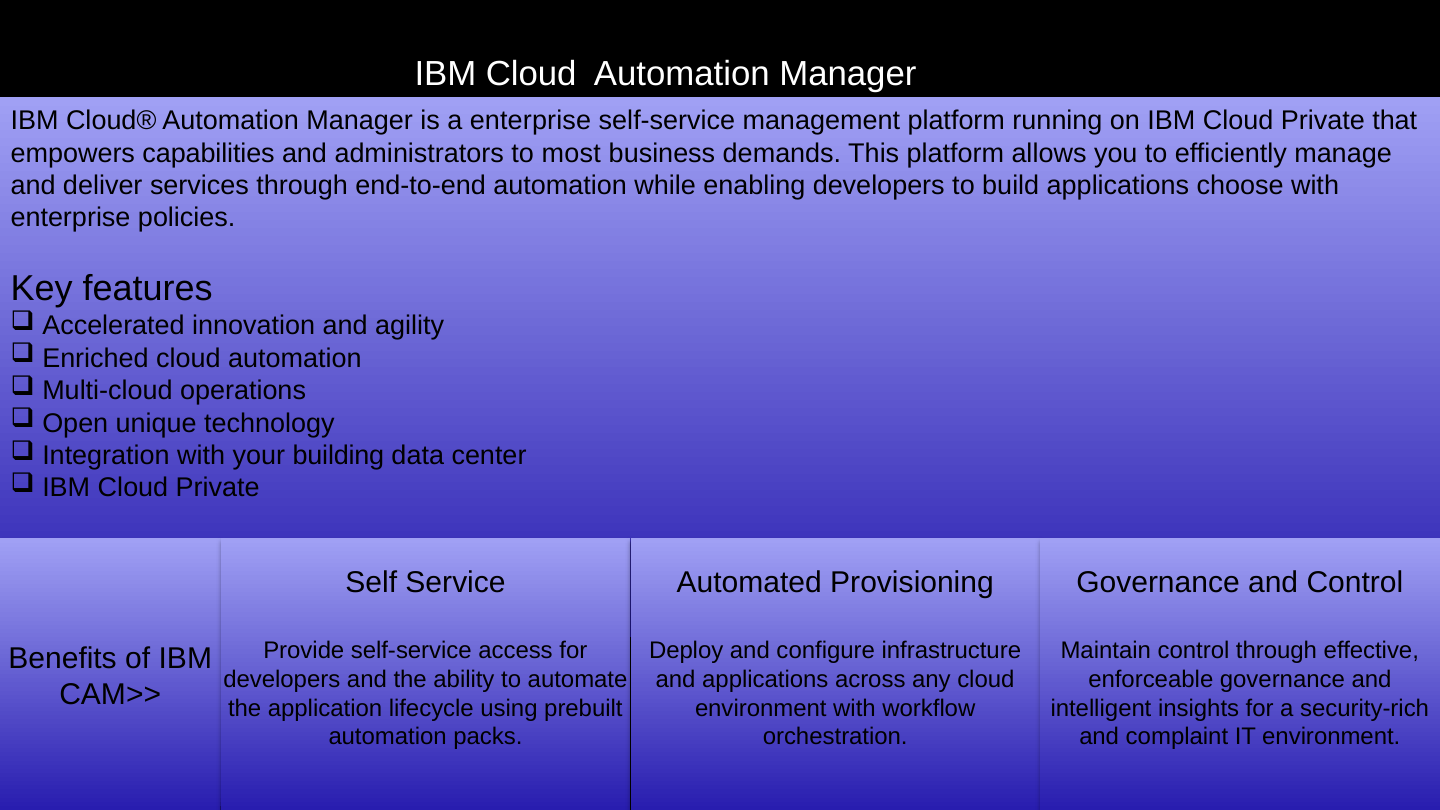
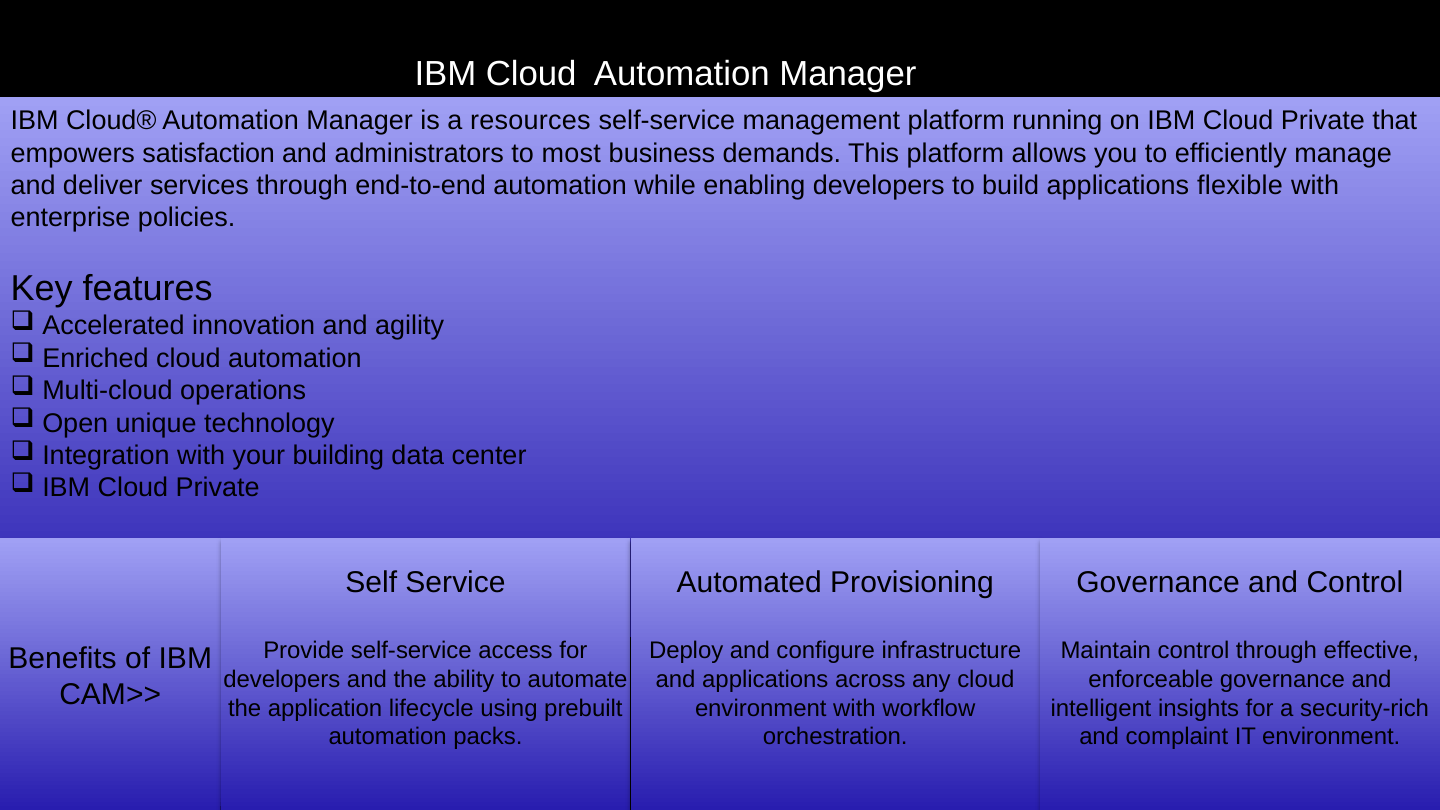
a enterprise: enterprise -> resources (530, 121)
capabilities: capabilities -> satisfaction (209, 153)
choose: choose -> flexible (1240, 186)
